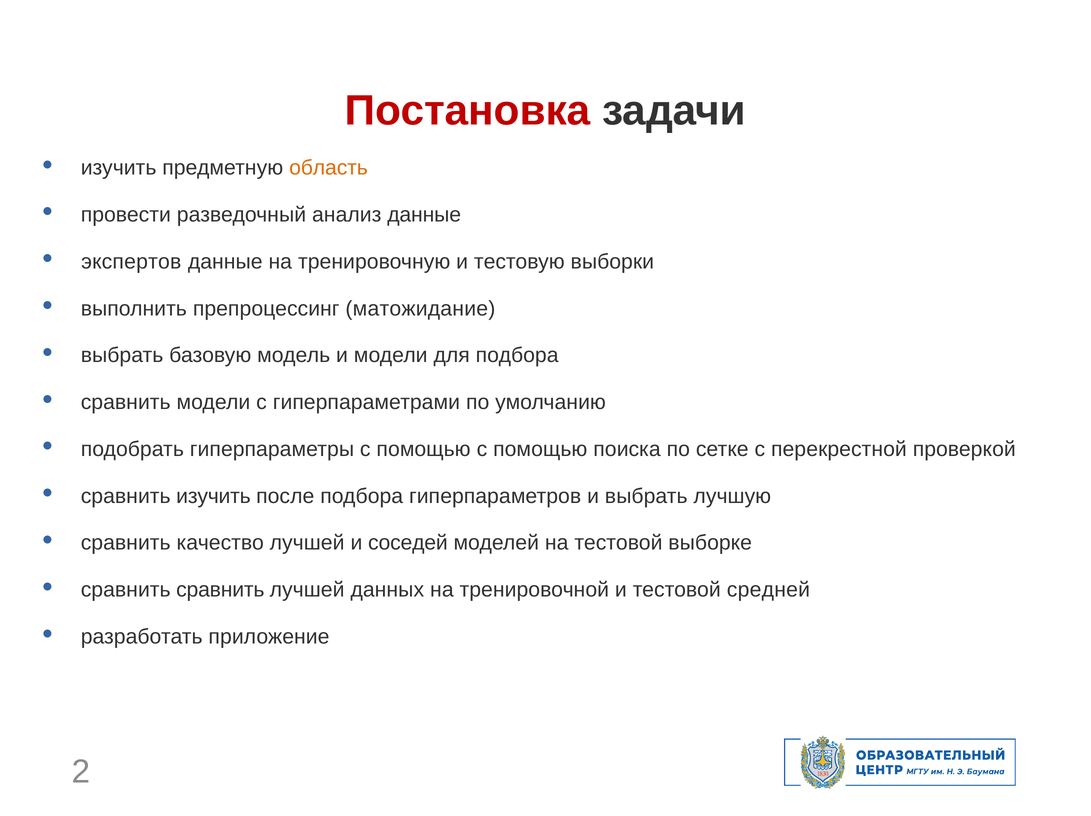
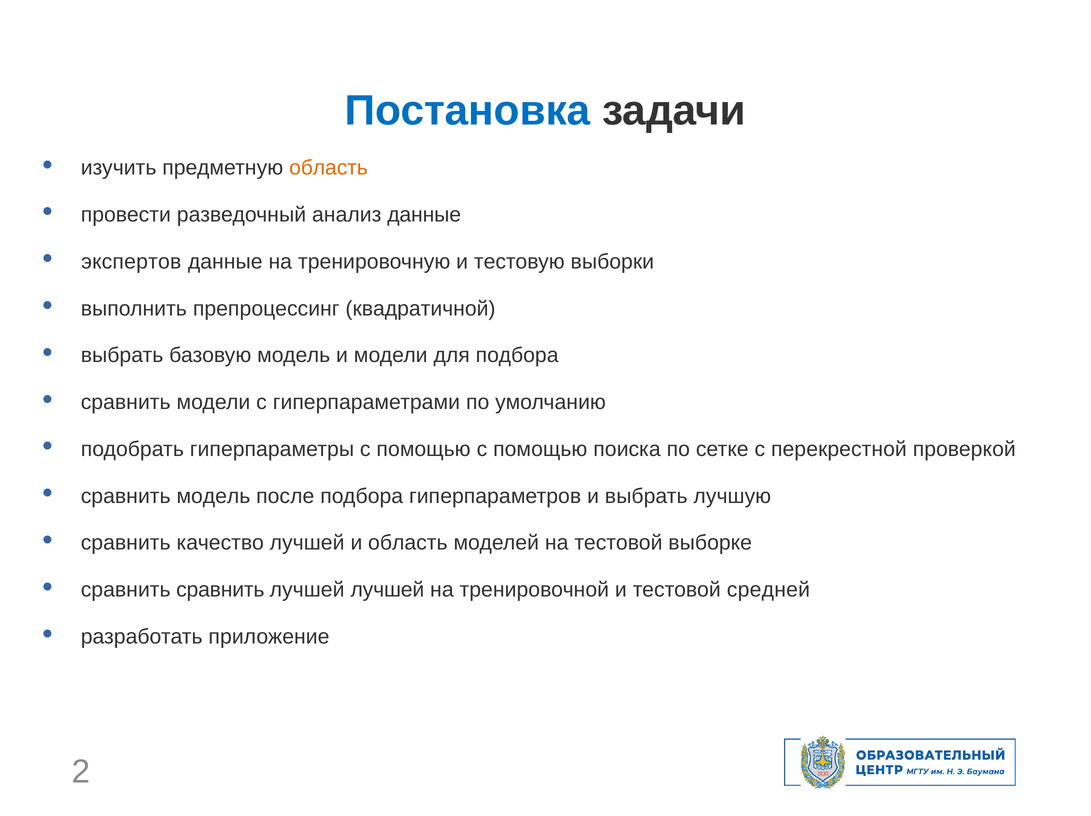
Постановка colour: red -> blue (468, 111)
матожидание: матожидание -> квадратичной (421, 309)
сравнить изучить: изучить -> модель (213, 496)
и соседей: соседей -> область (408, 543)
лучшей данных: данных -> лучшей (387, 590)
